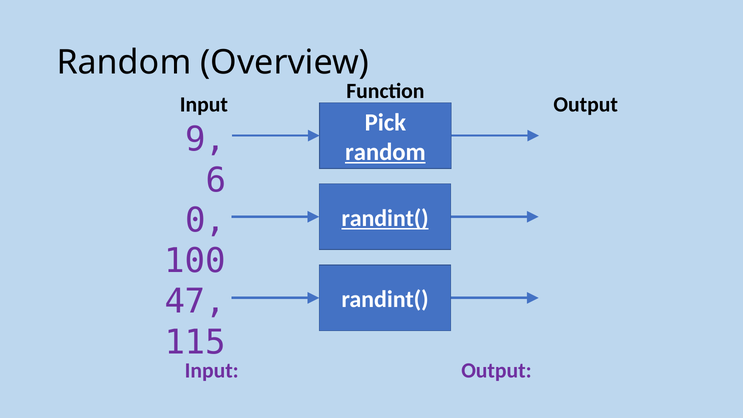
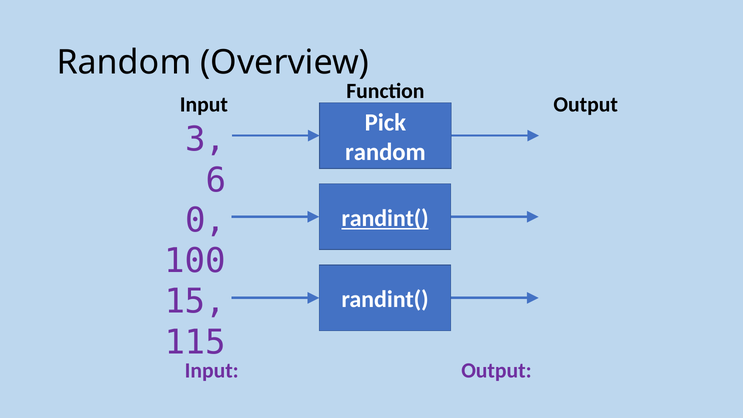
9: 9 -> 3 (205, 140)
random underline: present -> none (385, 152)
47: 47 -> 15 (195, 302)
